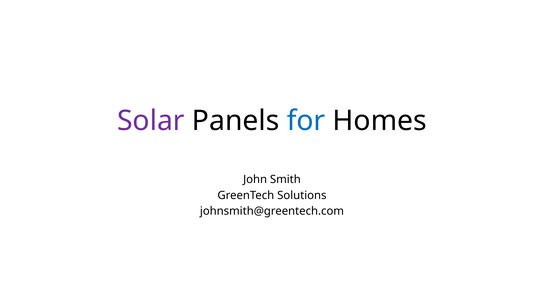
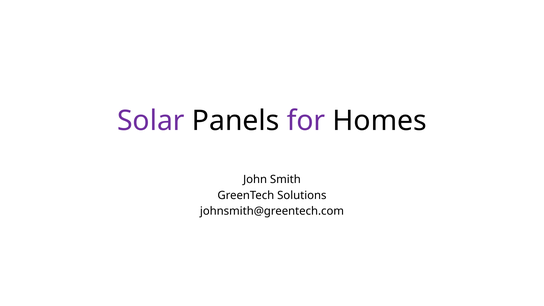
for colour: blue -> purple (306, 121)
